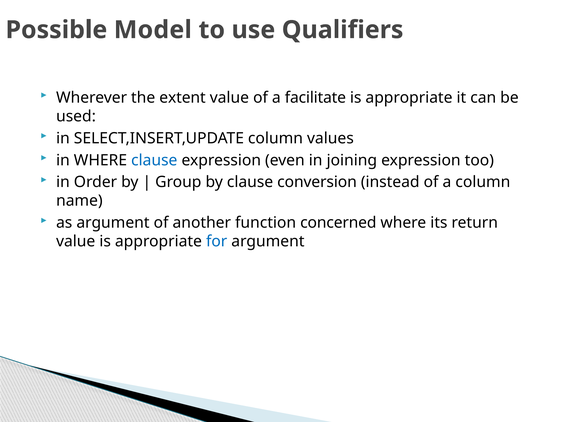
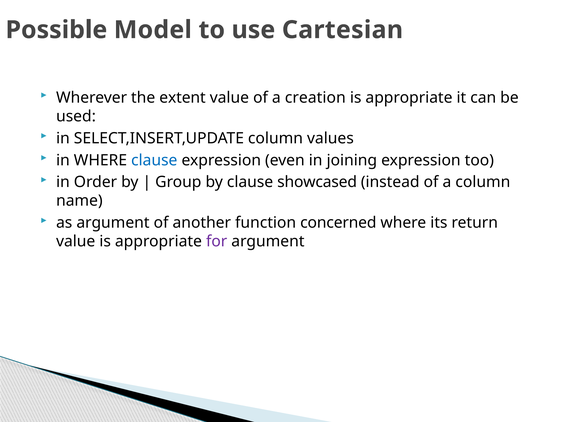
Qualifiers: Qualifiers -> Cartesian (342, 30)
facilitate: facilitate -> creation (315, 98)
conversion: conversion -> showcased (317, 182)
for colour: blue -> purple (217, 241)
